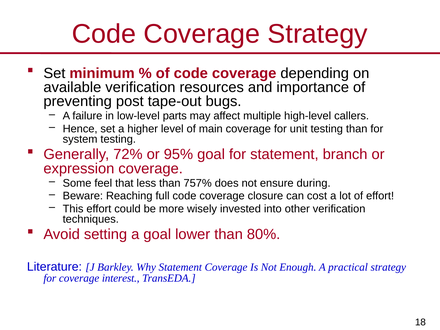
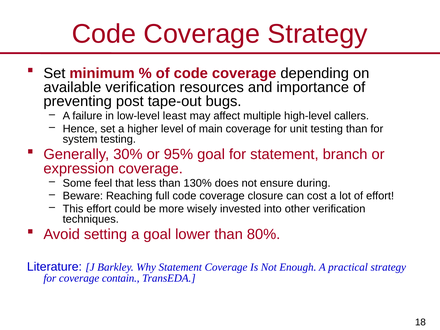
parts: parts -> least (175, 116)
72%: 72% -> 30% (128, 154)
757%: 757% -> 130% (198, 183)
interest: interest -> contain (121, 278)
